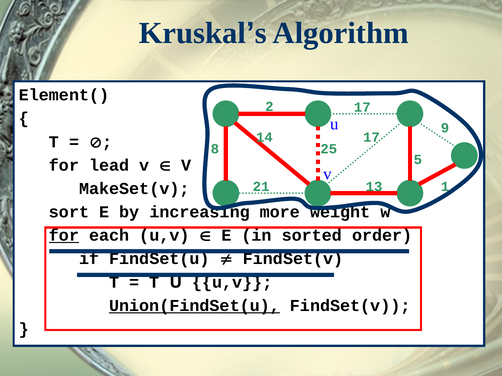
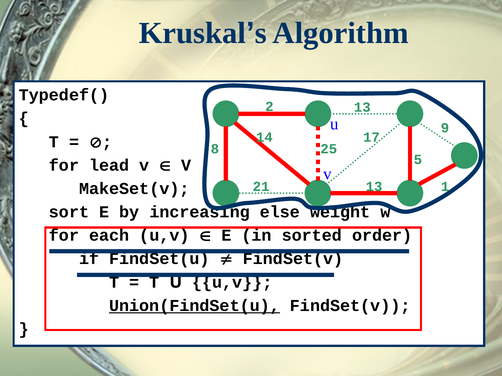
Element(: Element( -> Typedef( (64, 95)
2 17: 17 -> 13 (362, 107)
more: more -> else (280, 212)
for underline: present -> none (64, 236)
